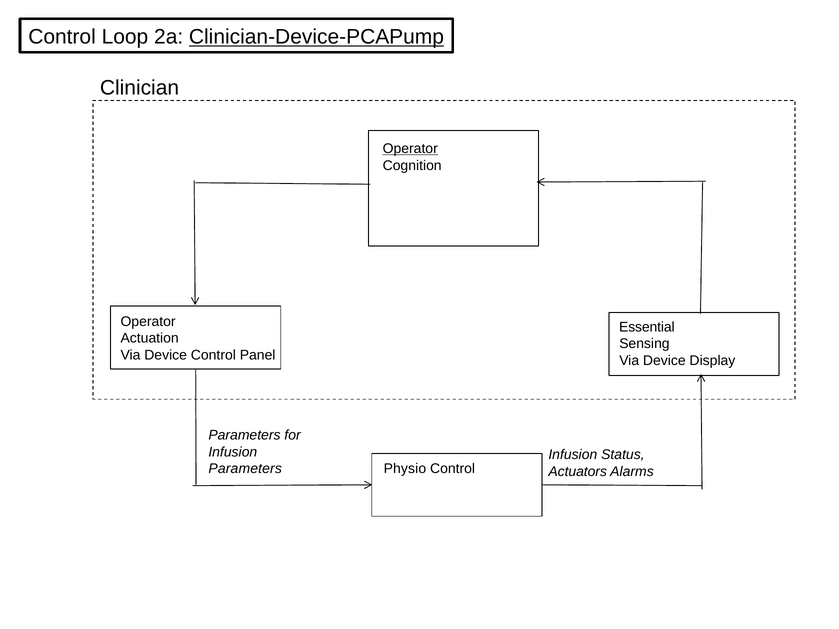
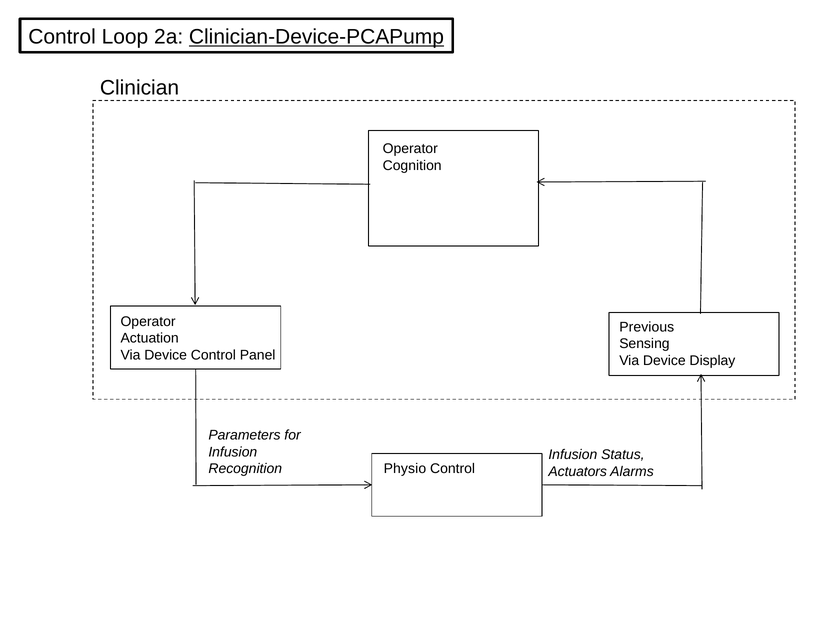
Operator underline: present -> none (410, 149)
Essential: Essential -> Previous (647, 327)
Parameters: Parameters -> Recognition (245, 469)
